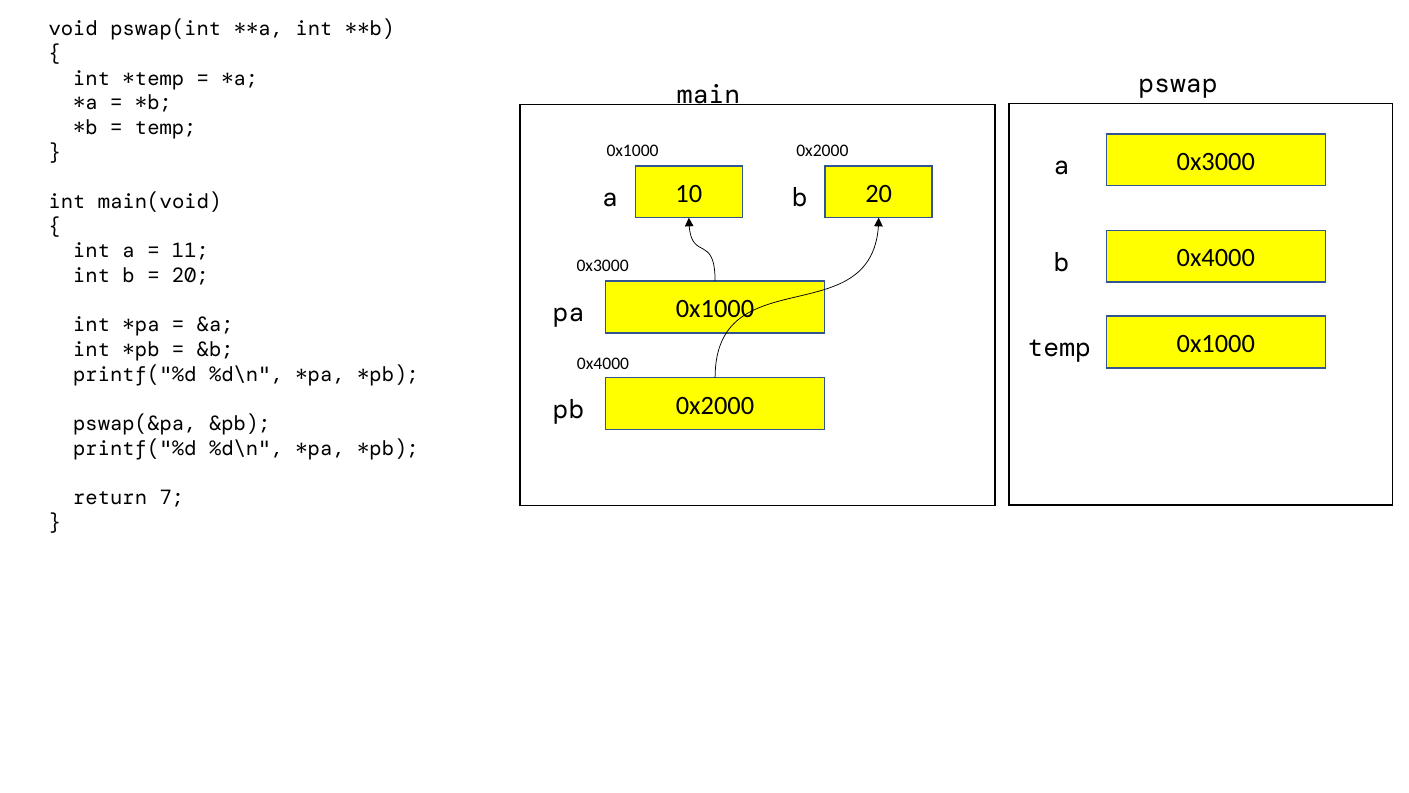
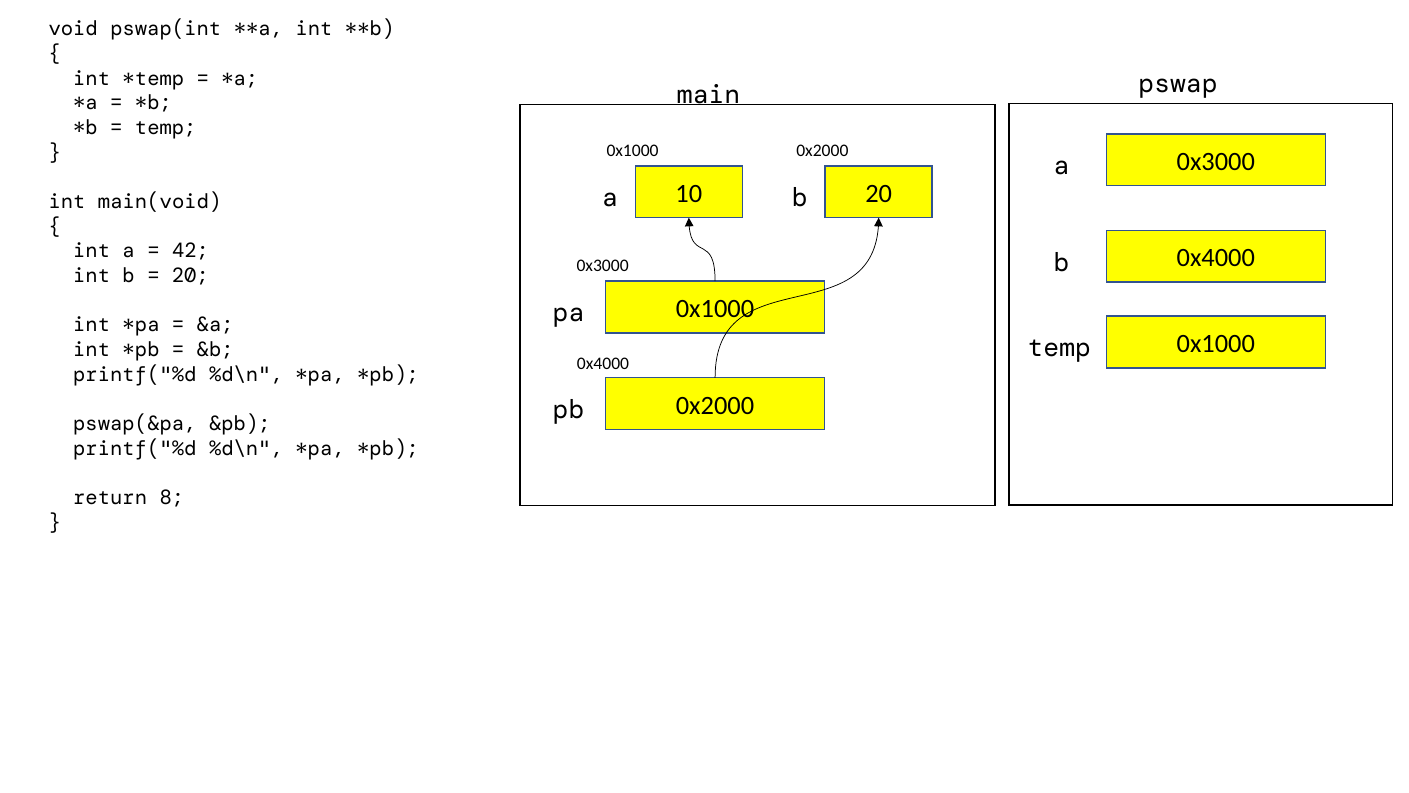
11: 11 -> 42 (190, 251)
7: 7 -> 8 (172, 498)
